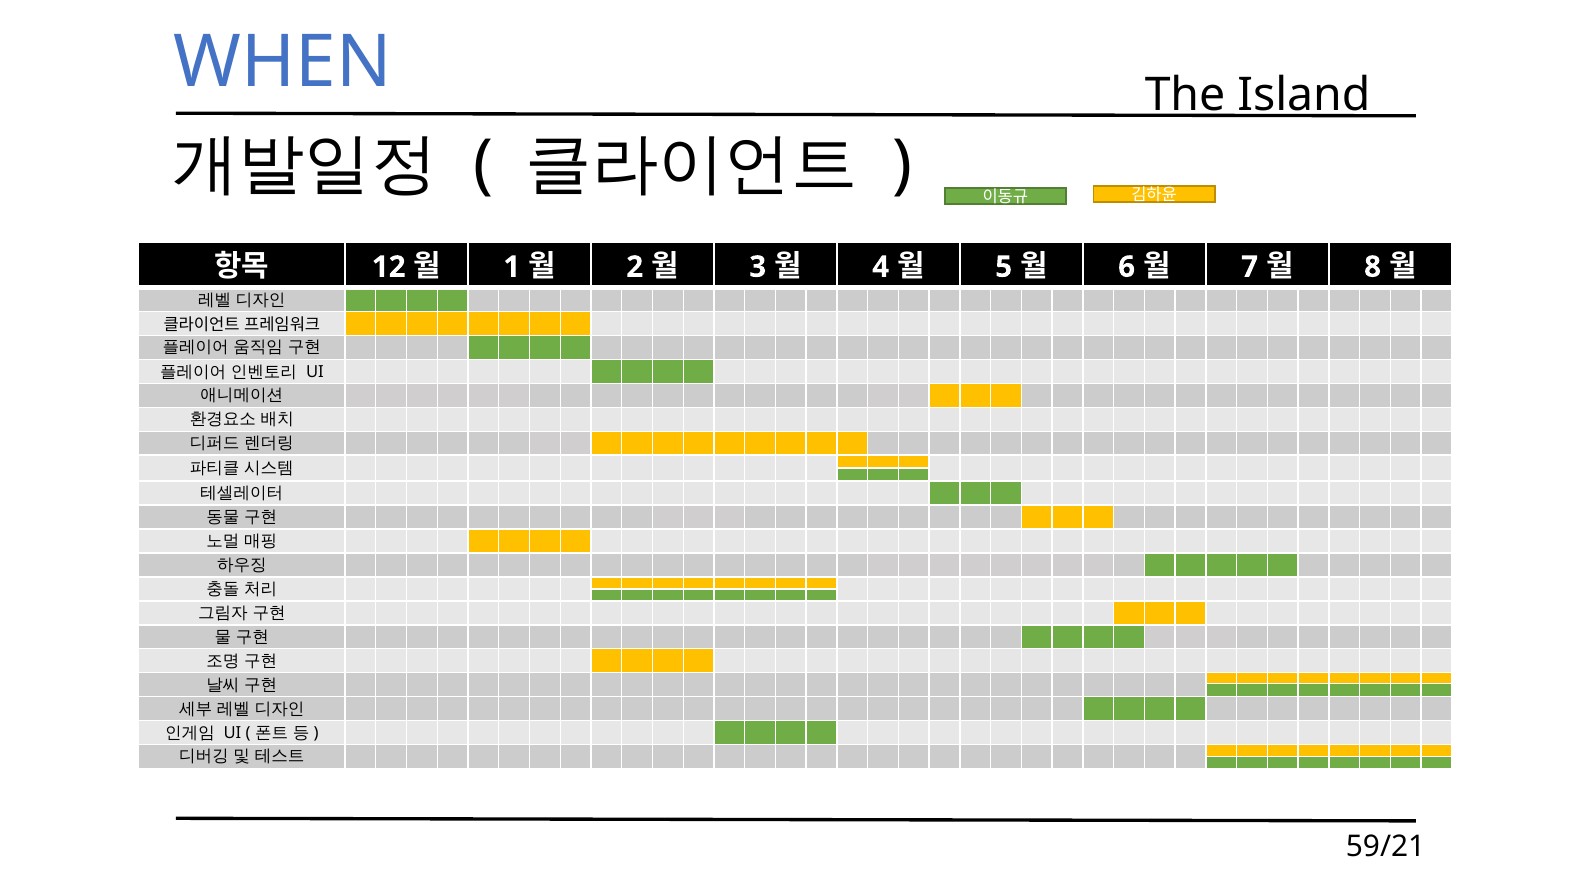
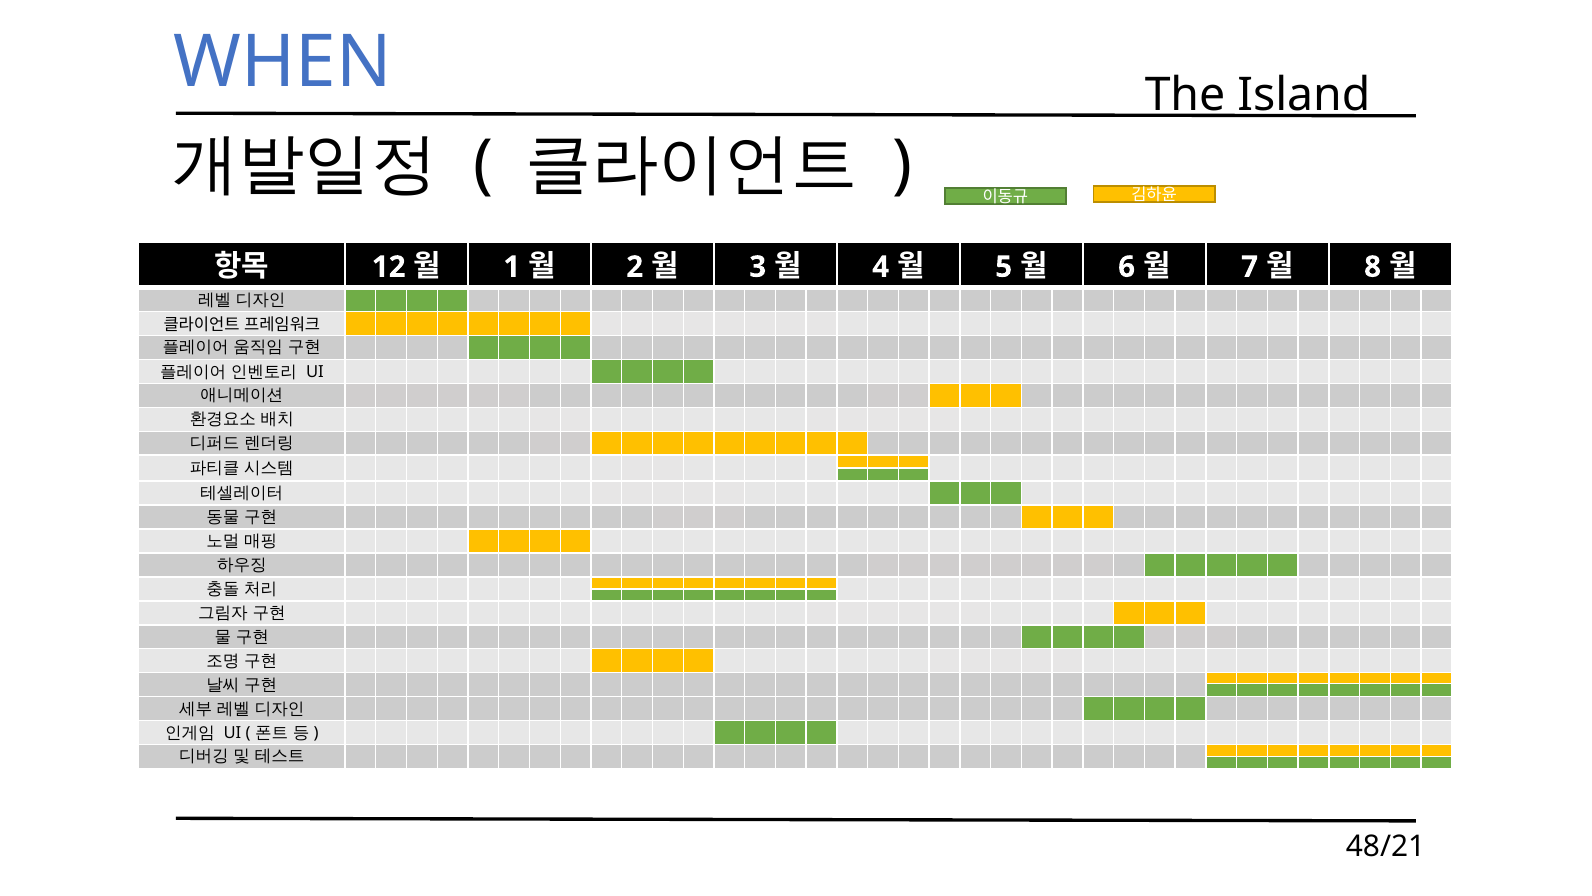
59/21: 59/21 -> 48/21 (1386, 846)
